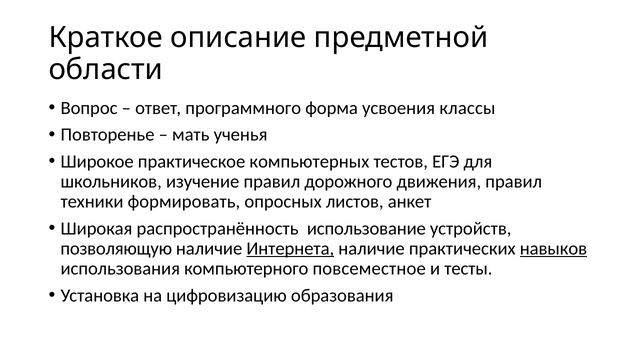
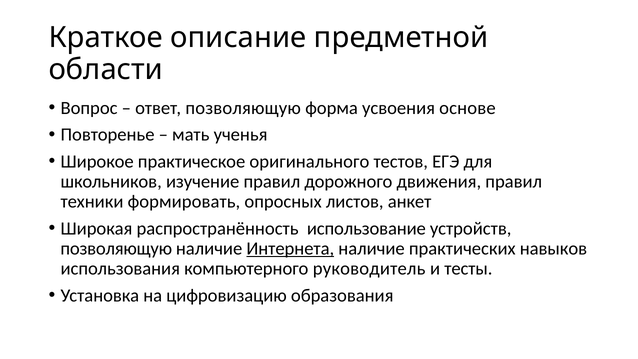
ответ программного: программного -> позволяющую (243, 108)
классы: классы -> основе (467, 108)
компьютерных: компьютерных -> оригинального (309, 161)
навыков underline: present -> none (553, 248)
повсеместное: повсеместное -> руководитель (369, 269)
